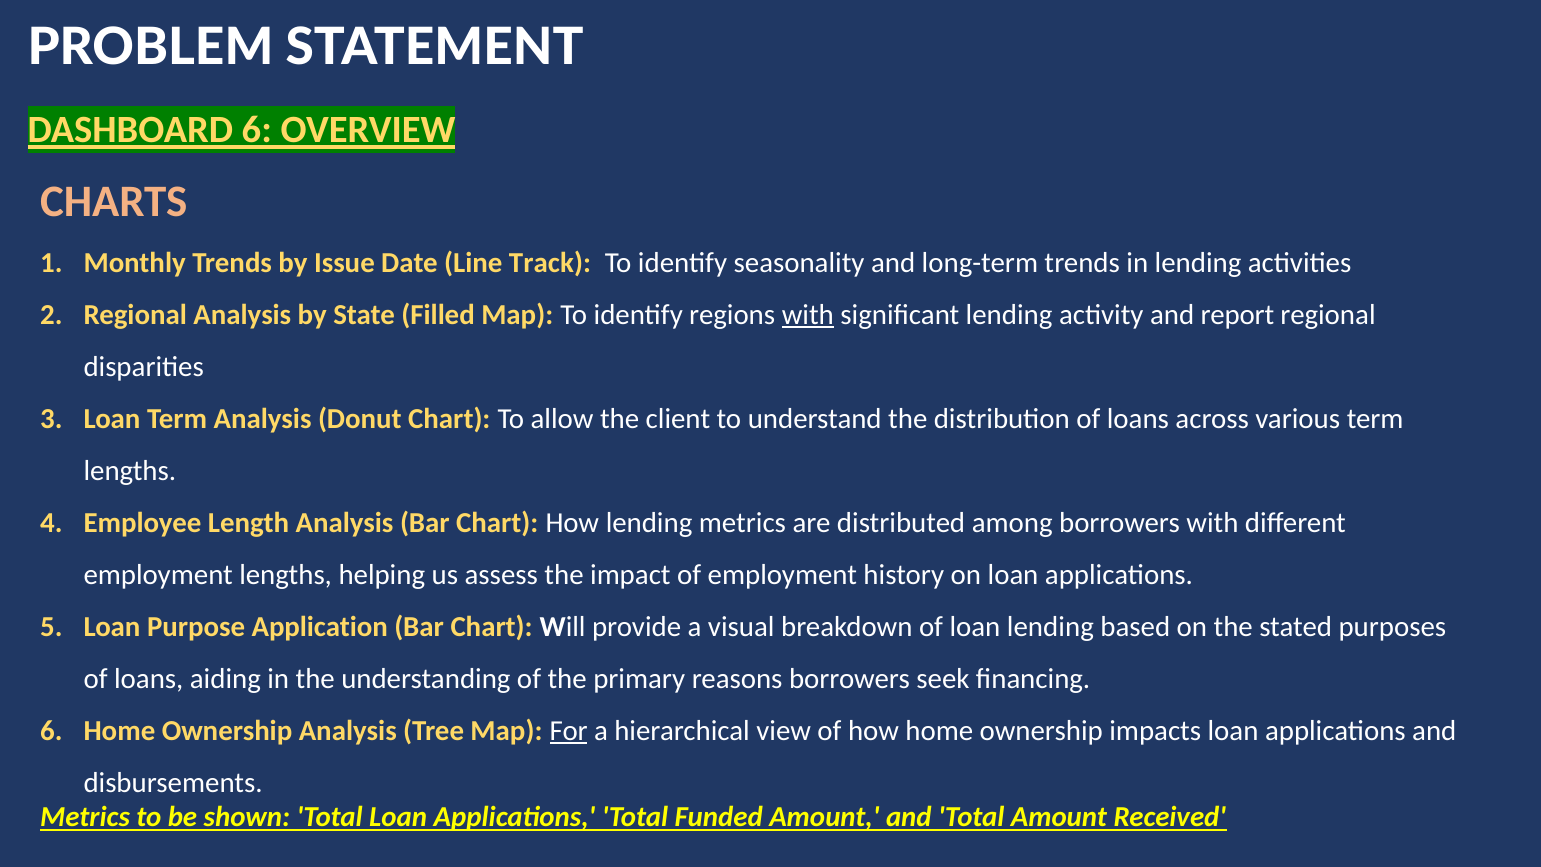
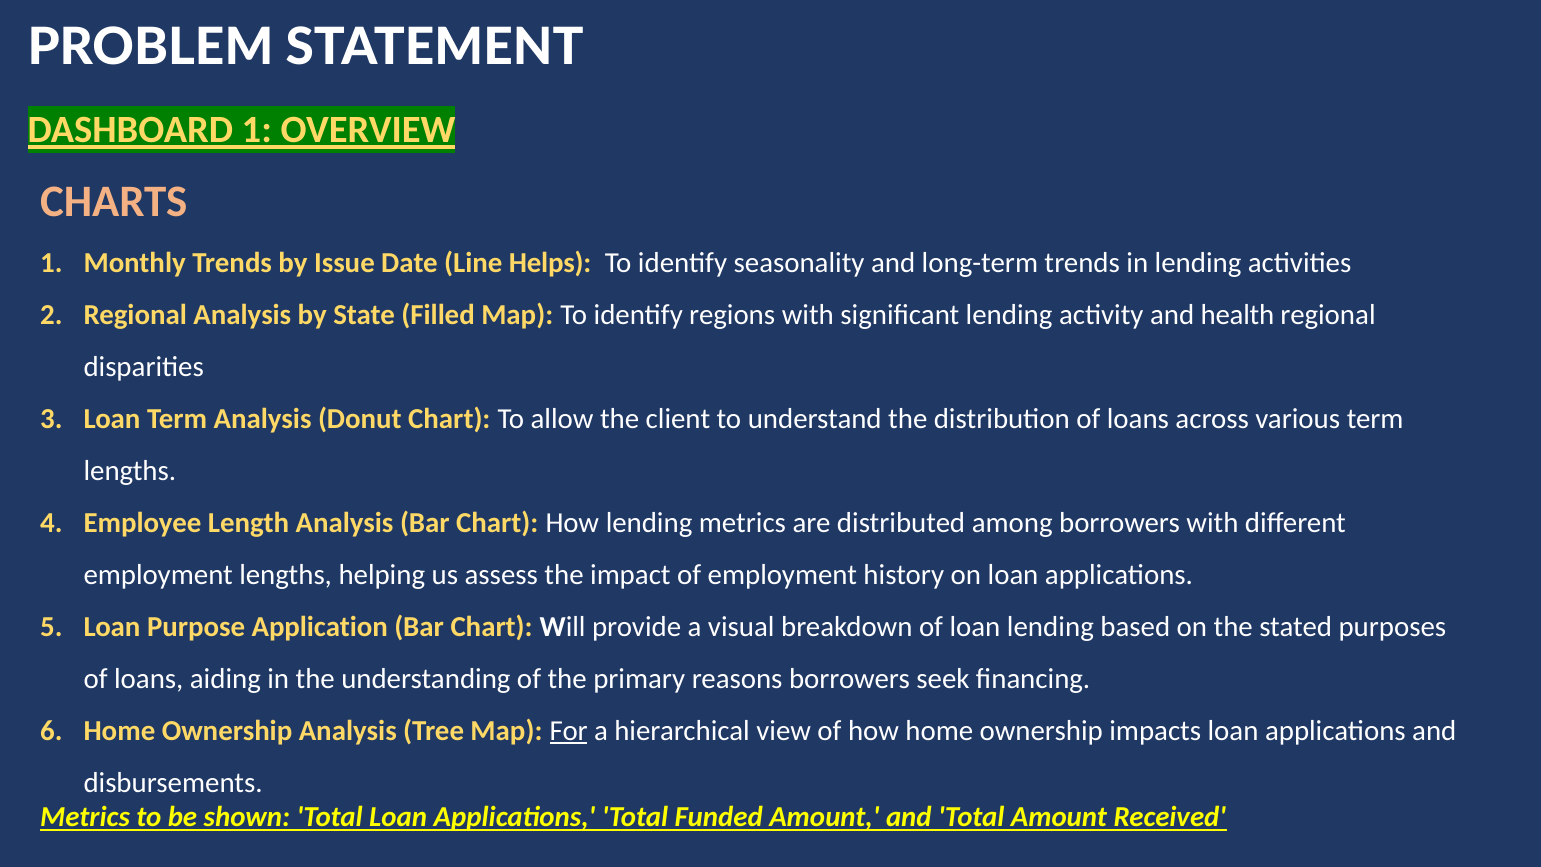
DASHBOARD 6: 6 -> 1 (257, 130)
Track: Track -> Helps (550, 262)
with underline: present -> none (808, 314)
report: report -> health (1237, 314)
